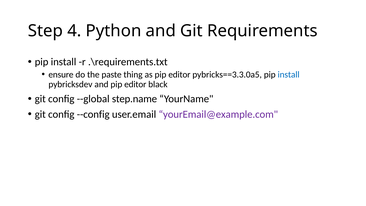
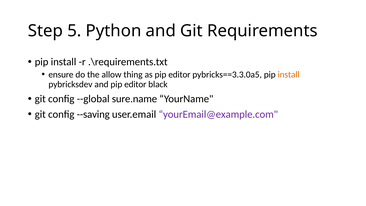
4: 4 -> 5 (74, 31)
paste: paste -> allow (112, 74)
install colour: blue -> orange (289, 74)
step.name: step.name -> sure.name (134, 99)
--config: --config -> --saving (93, 114)
